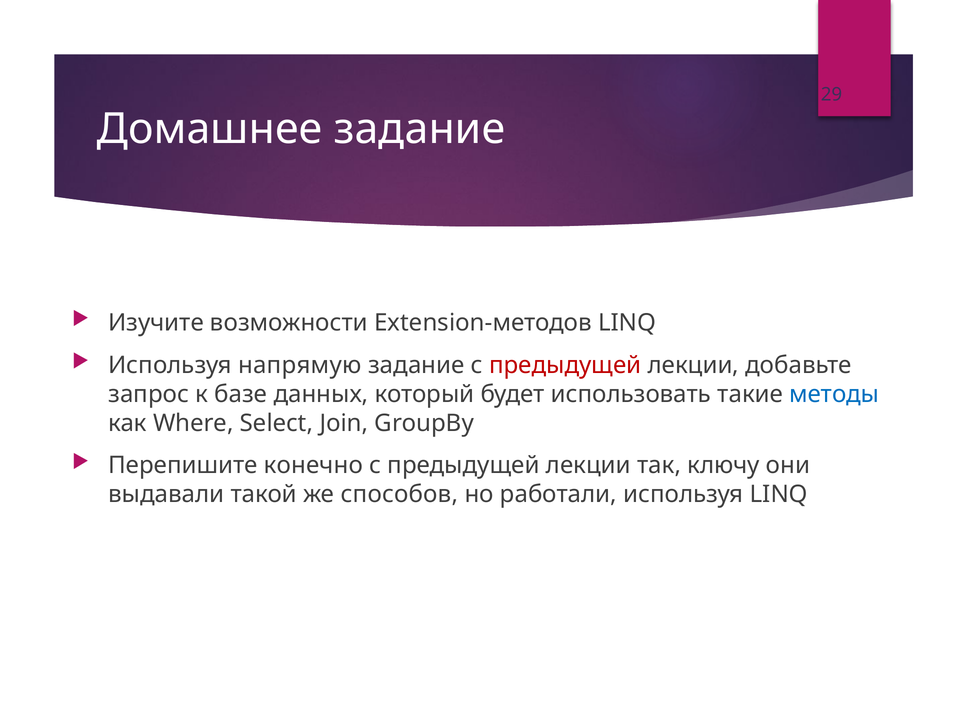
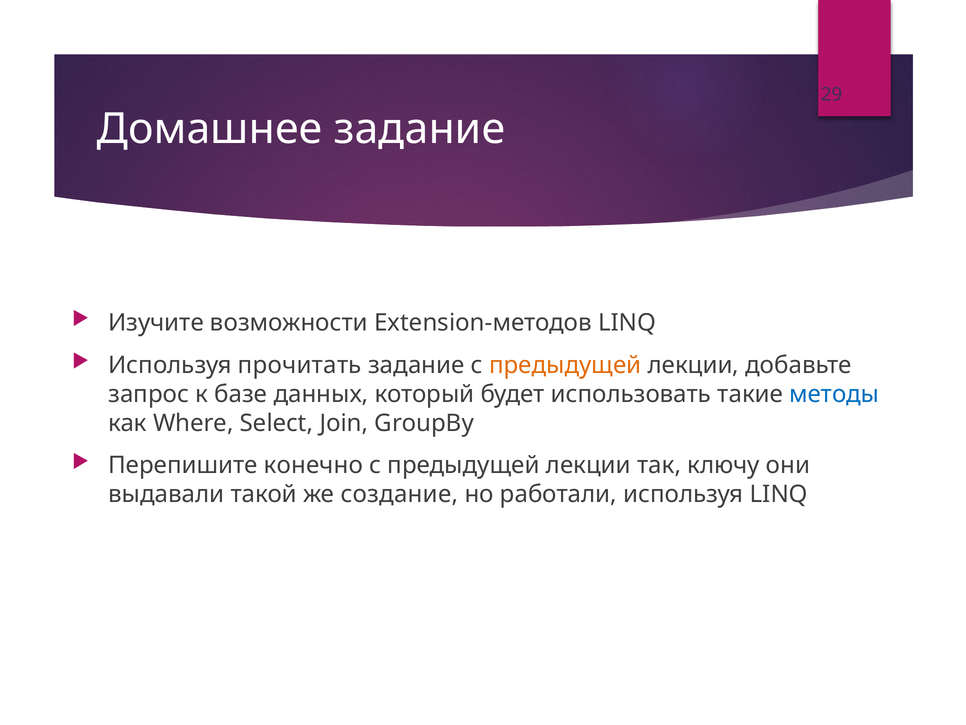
напрямую: напрямую -> прочитать (300, 365)
предыдущей colour: red -> orange (565, 365)
способов: способов -> создание (399, 494)
